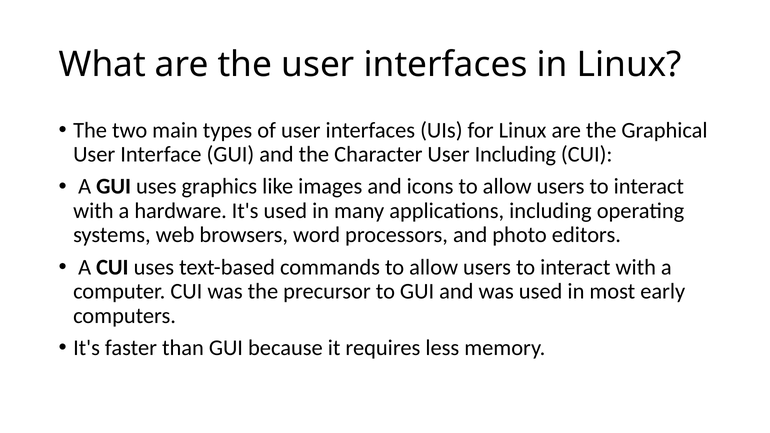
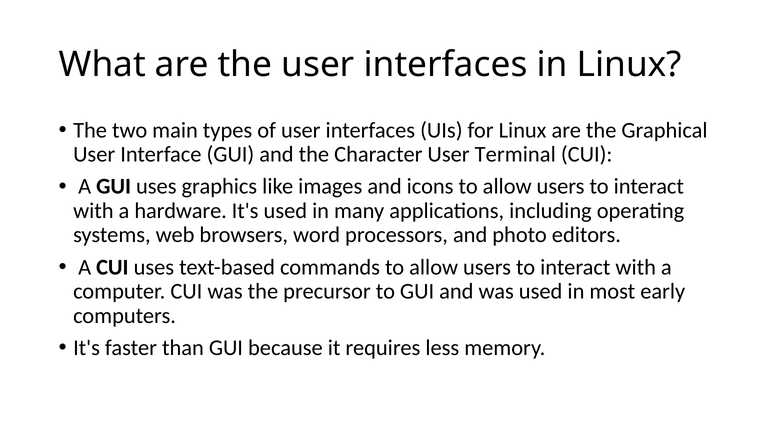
User Including: Including -> Terminal (515, 154)
